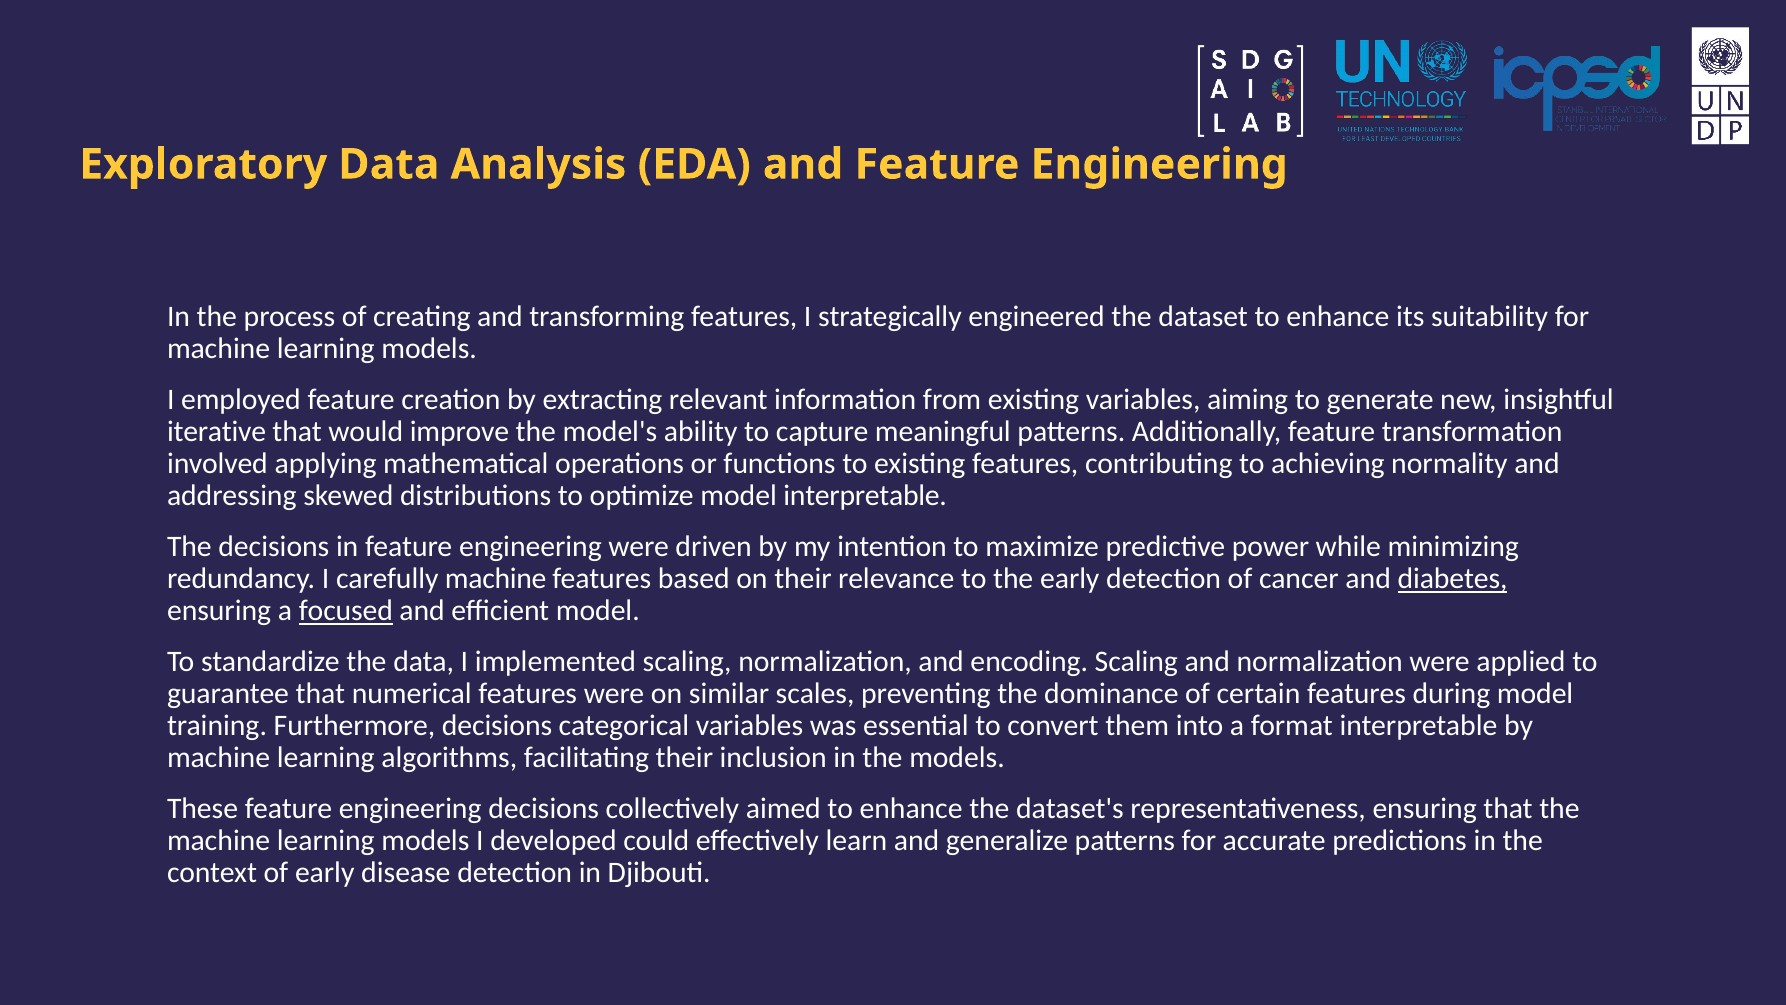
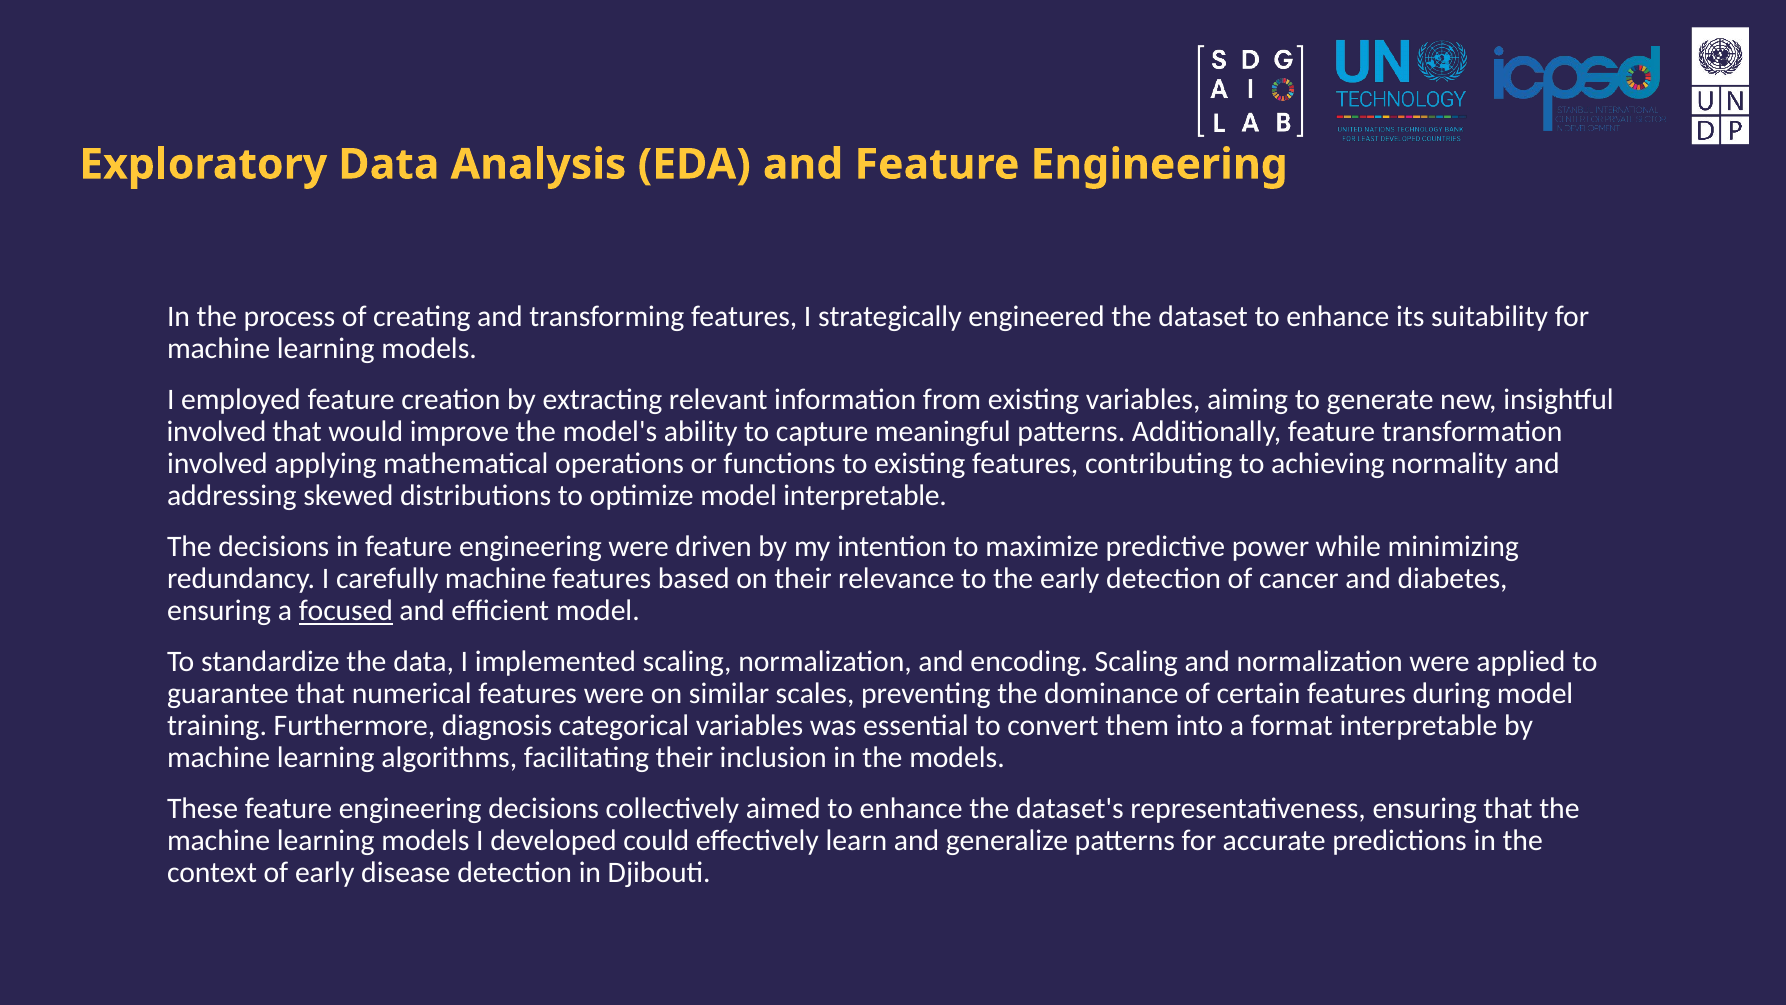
iterative: iterative -> involved (217, 432)
diabetes underline: present -> none (1453, 579)
Furthermore decisions: decisions -> diagnosis (497, 726)
